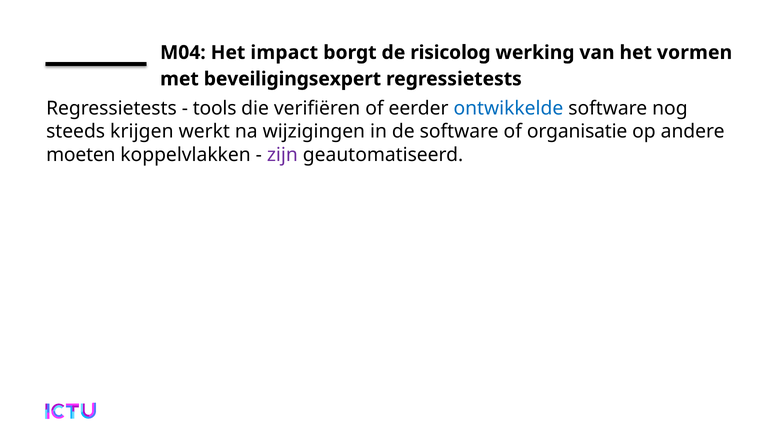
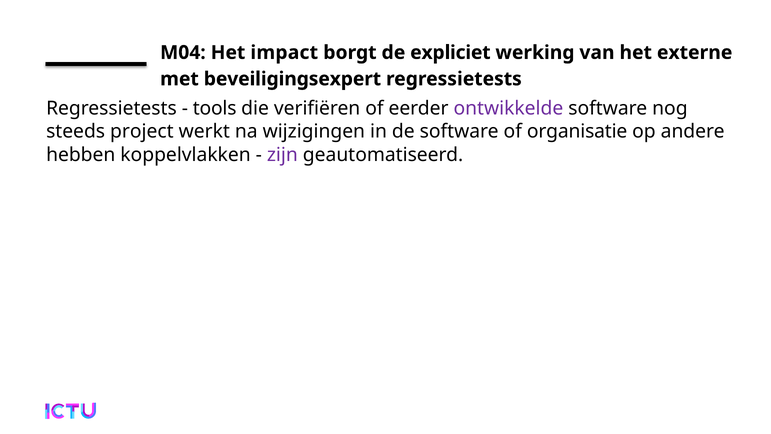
risicolog: risicolog -> expliciet (450, 53)
vormen: vormen -> externe (695, 53)
ontwikkelde colour: blue -> purple (508, 108)
krijgen: krijgen -> project (142, 131)
moeten: moeten -> hebben (81, 155)
